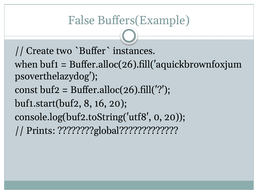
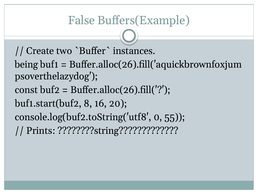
when: when -> being (26, 64)
0 20: 20 -> 55 (175, 117)
????????global: ????????global -> ????????string (118, 130)
